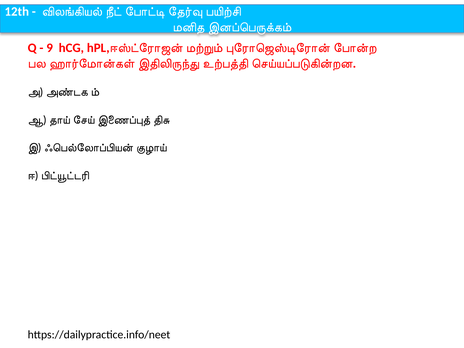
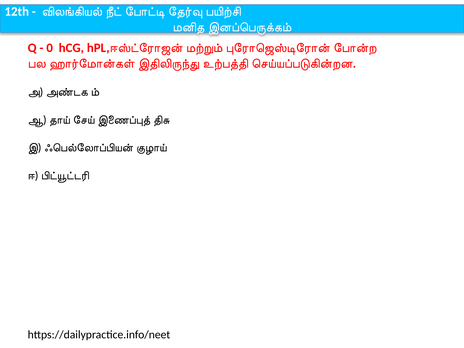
9: 9 -> 0 (50, 48)
